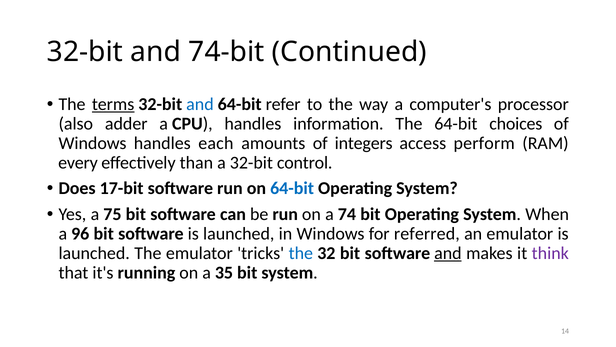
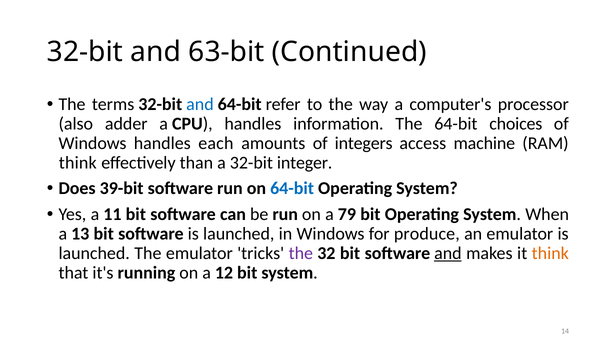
74-bit: 74-bit -> 63-bit (227, 52)
terms underline: present -> none (113, 104)
perform: perform -> machine (484, 143)
every: every -> think (78, 162)
control: control -> integer (305, 162)
17-bit: 17-bit -> 39-bit (122, 188)
75: 75 -> 11 (112, 214)
74: 74 -> 79 (347, 214)
96: 96 -> 13 (80, 233)
referred: referred -> produce (427, 233)
the colour: blue -> purple (301, 253)
think colour: purple -> orange (550, 253)
35: 35 -> 12 (224, 272)
